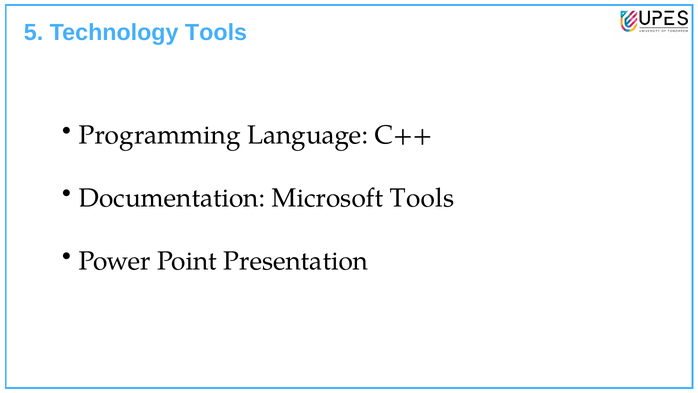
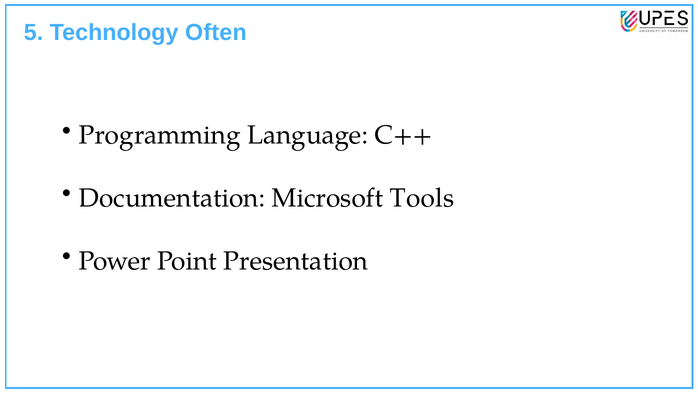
Technology Tools: Tools -> Often (216, 32)
